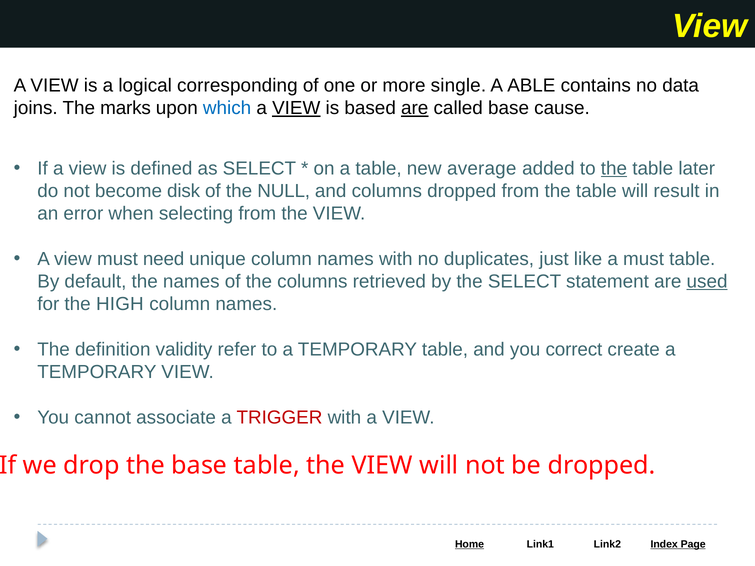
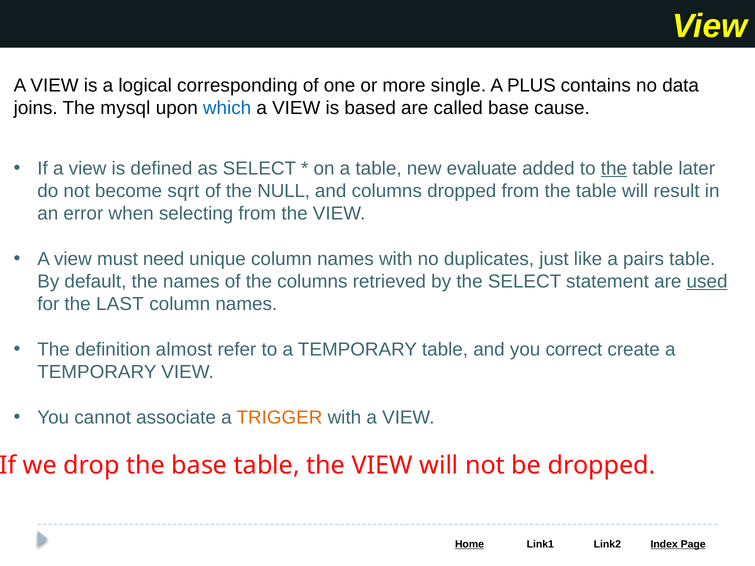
ABLE: ABLE -> PLUS (531, 86)
marks: marks -> mysql (125, 108)
VIEW underline: present -> none (296, 108)
are underline: present -> none (415, 108)
average: average -> evaluate (482, 168)
disk: disk -> sqrt (183, 191)
a must: must -> pairs (644, 259)
HIGH: HIGH -> LAST (120, 304)
validity: validity -> almost (184, 350)
TRIGGER colour: red -> orange (279, 418)
